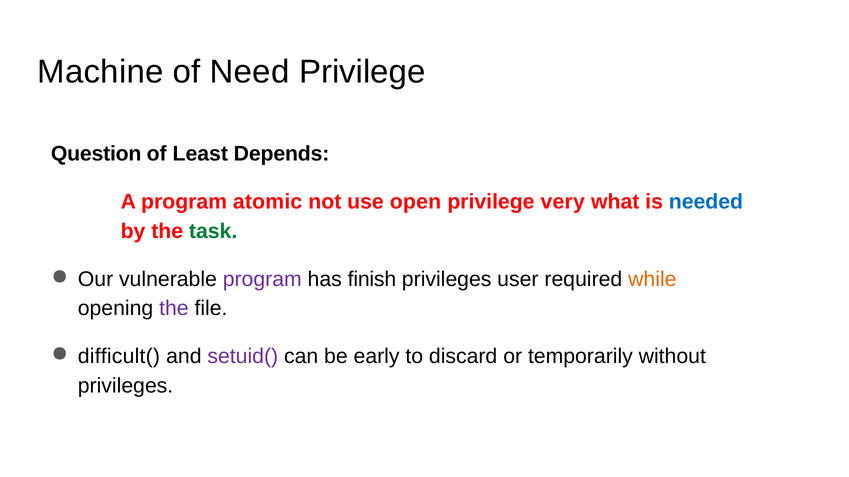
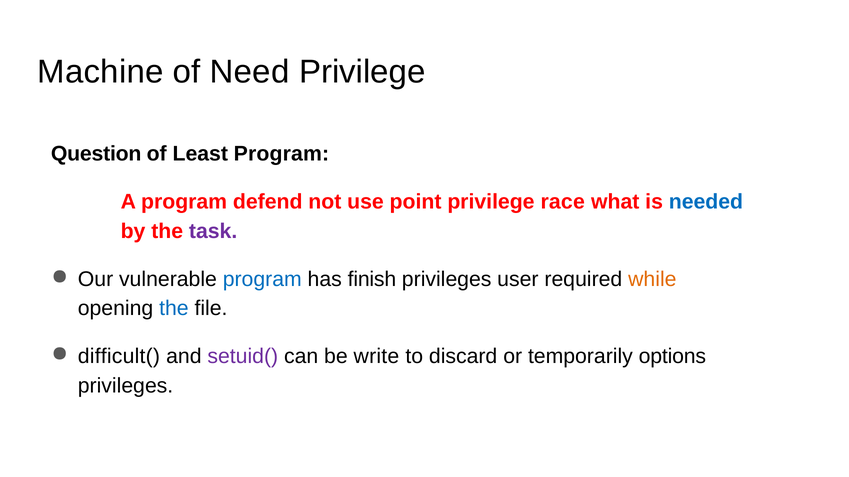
Least Depends: Depends -> Program (281, 154)
atomic: atomic -> defend (268, 202)
open: open -> point (416, 202)
very: very -> race (563, 202)
task colour: green -> purple (213, 231)
program colour: purple -> blue (262, 279)
the colour: purple -> blue (174, 309)
early: early -> write (376, 357)
without: without -> options (672, 357)
